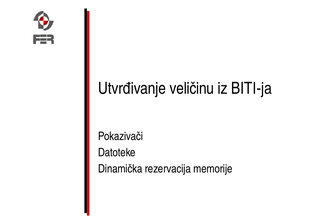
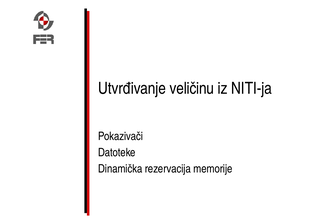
BITI-ja: BITI-ja -> NITI-ja (252, 88)
